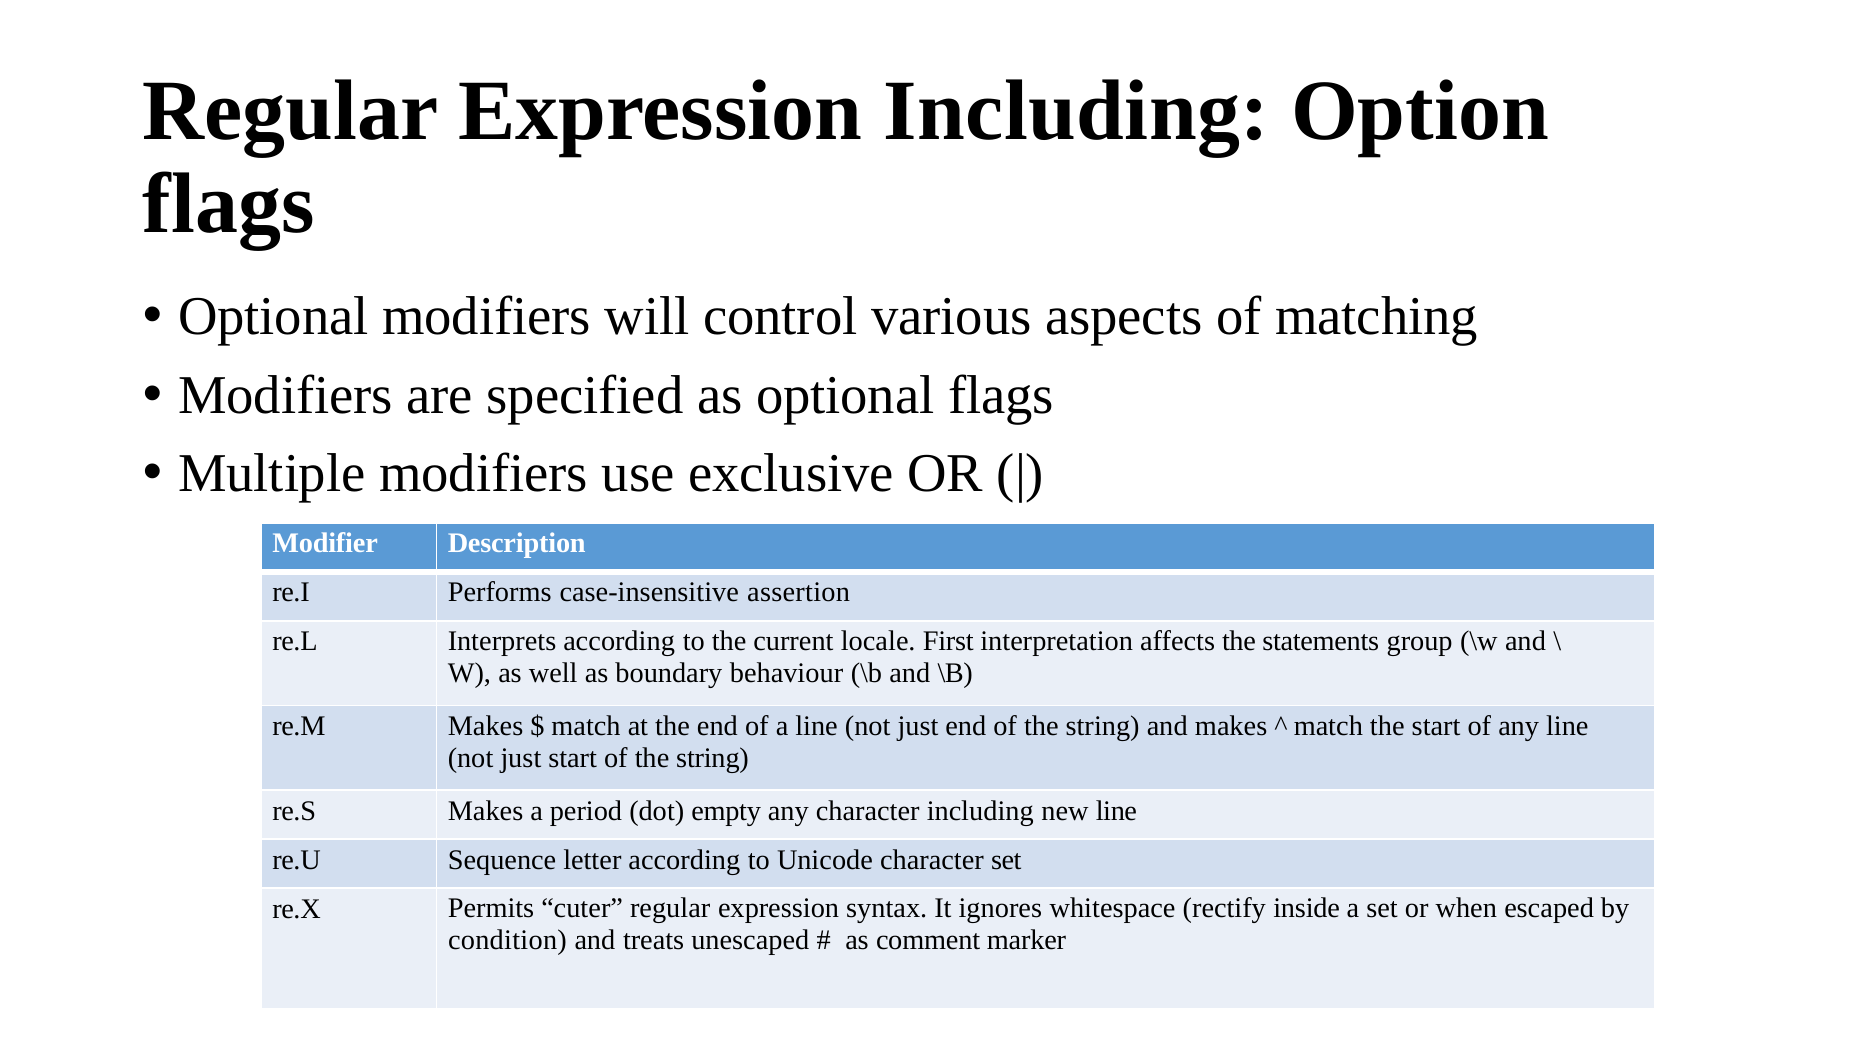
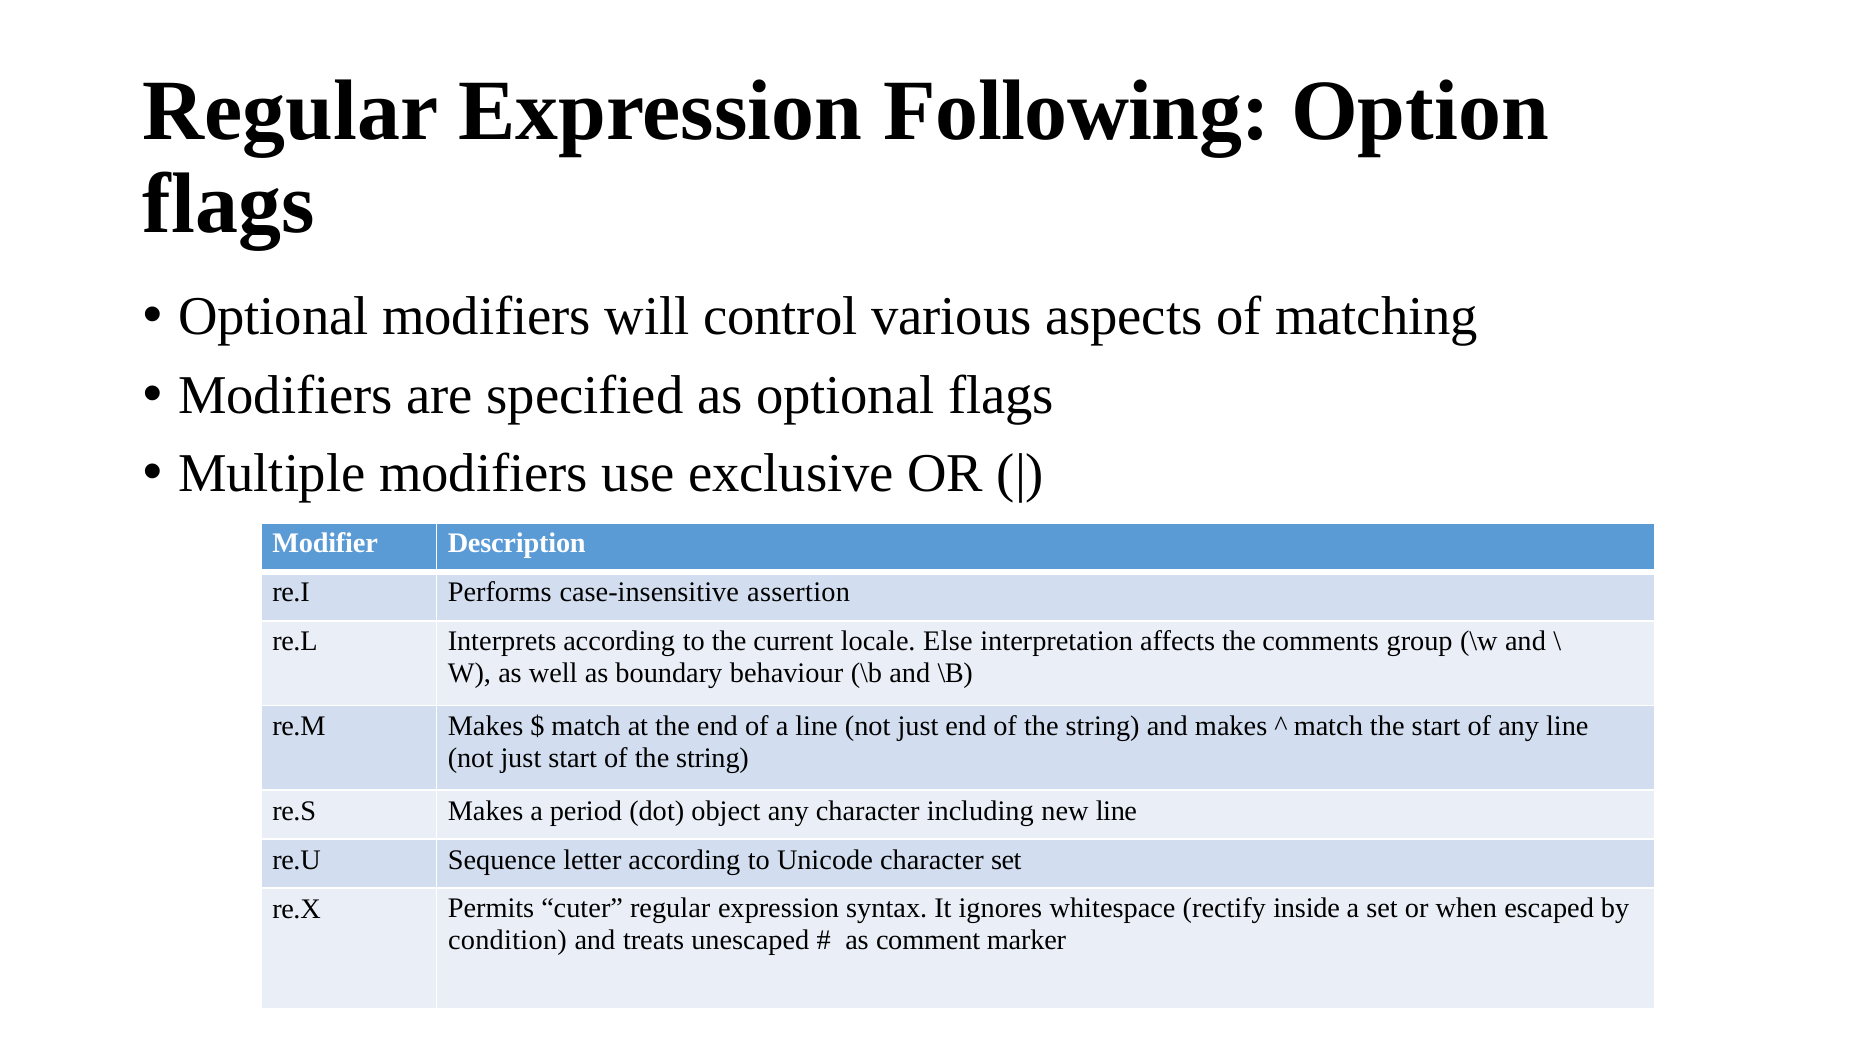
Expression Including: Including -> Following (1077, 111)
First: First -> Else (948, 641)
statements: statements -> comments (1321, 641)
empty: empty -> object (726, 811)
